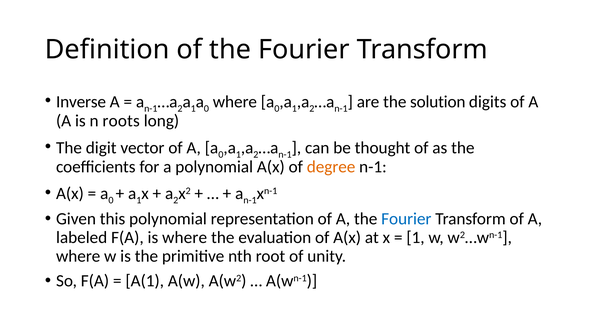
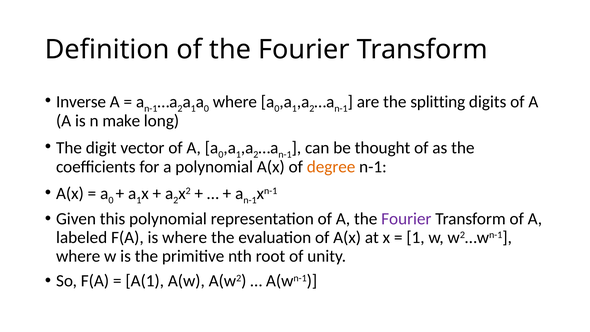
solution: solution -> splitting (438, 102)
roots: roots -> make (121, 121)
Fourier colour: blue -> purple (406, 219)
